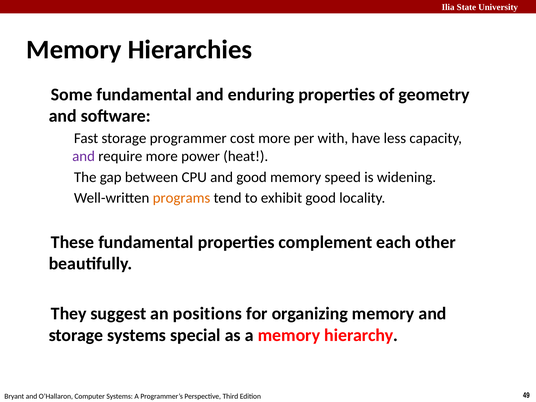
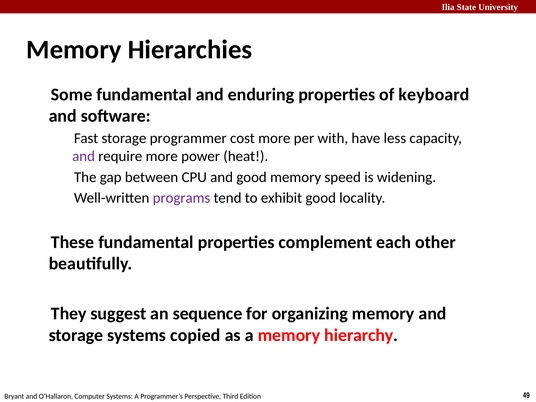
geometry: geometry -> keyboard (434, 95)
programs colour: orange -> purple (181, 198)
positions: positions -> sequence (208, 314)
special: special -> copied (195, 335)
